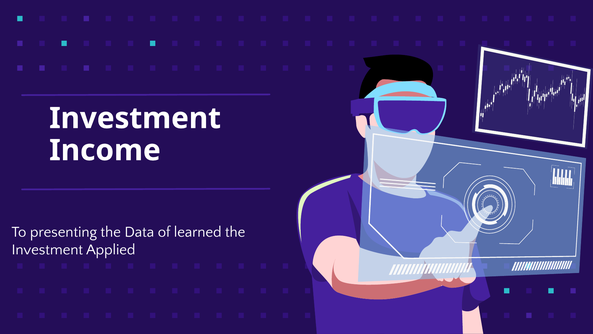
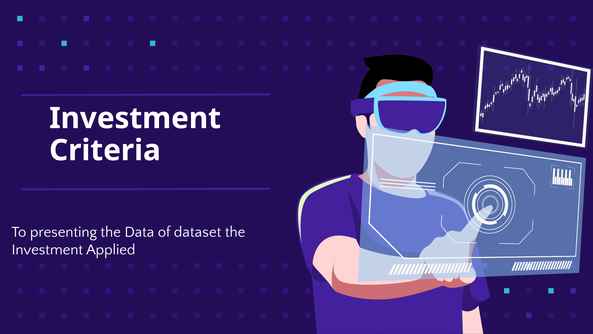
Income: Income -> Criteria (105, 150)
learned: learned -> dataset (198, 232)
